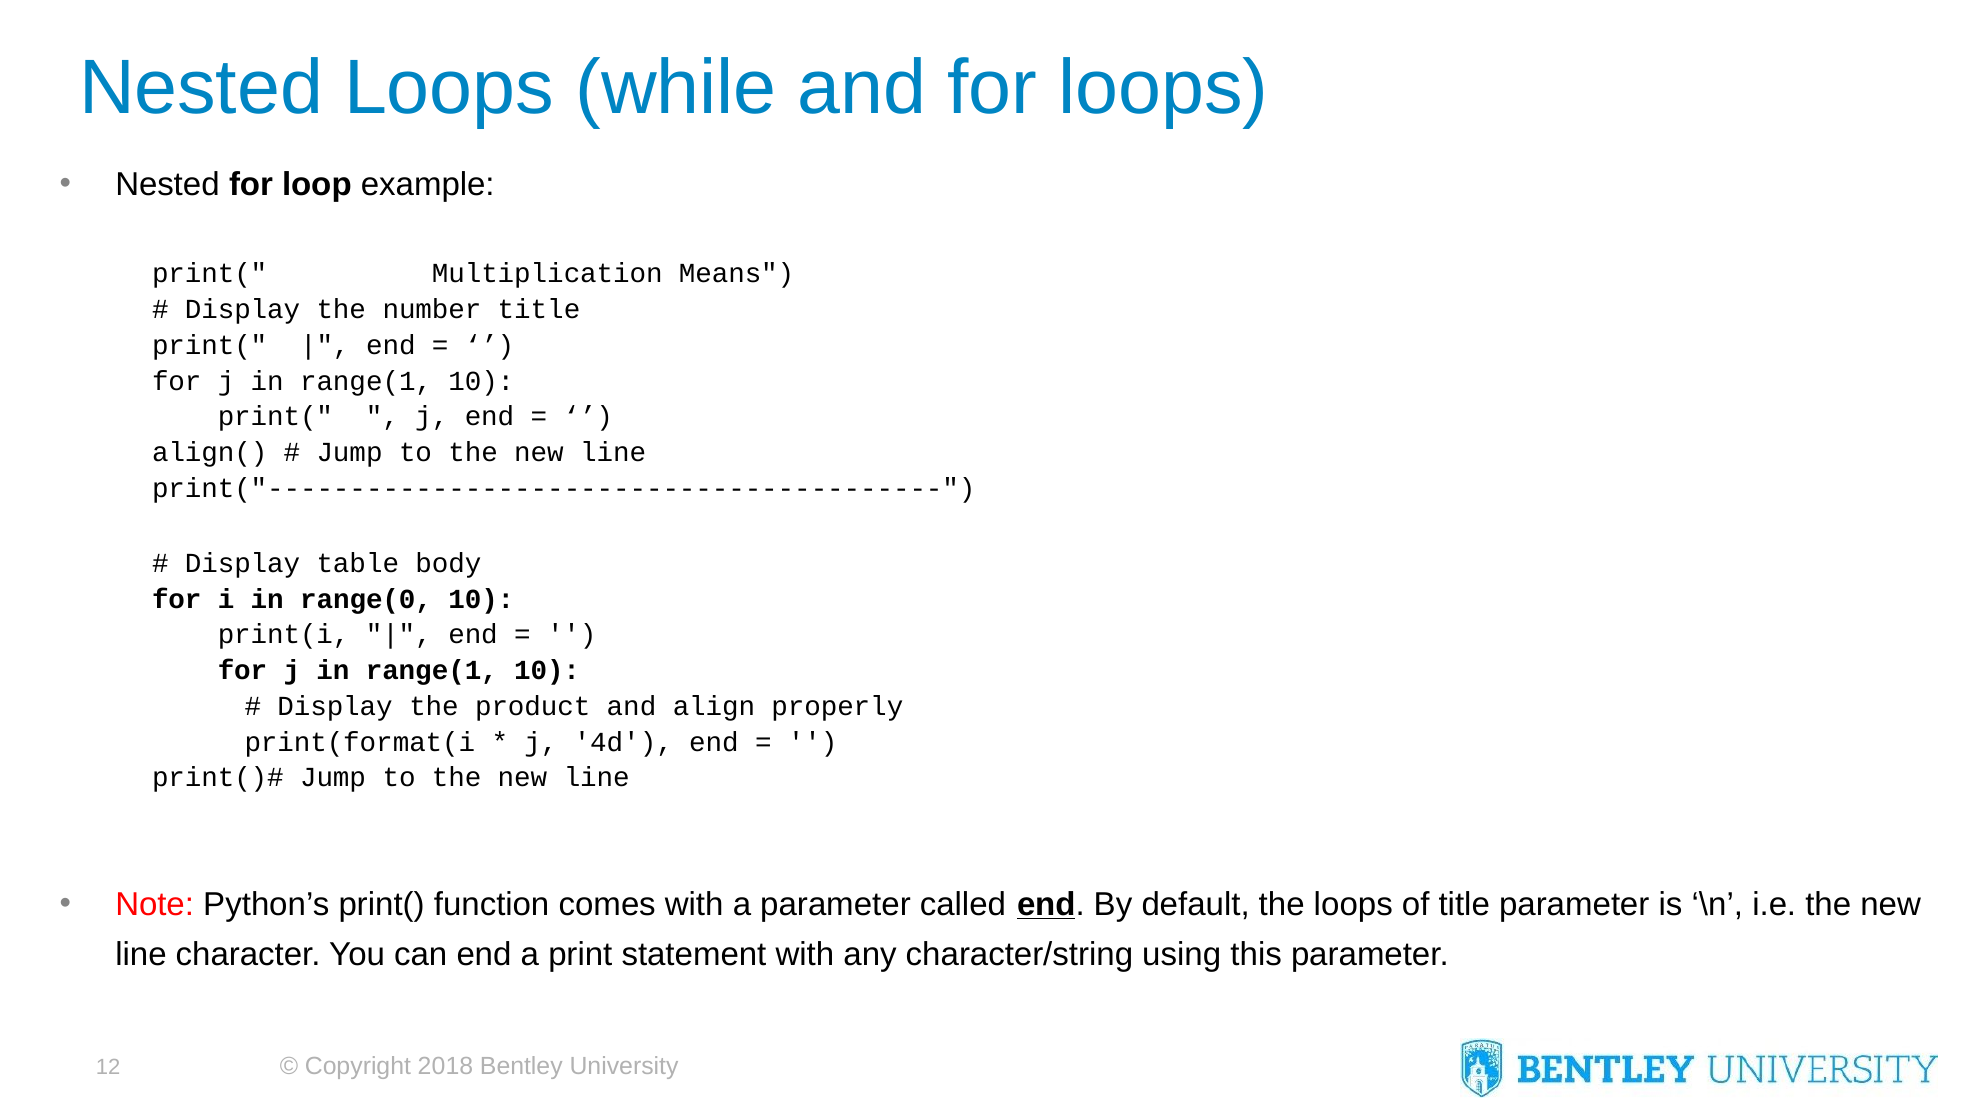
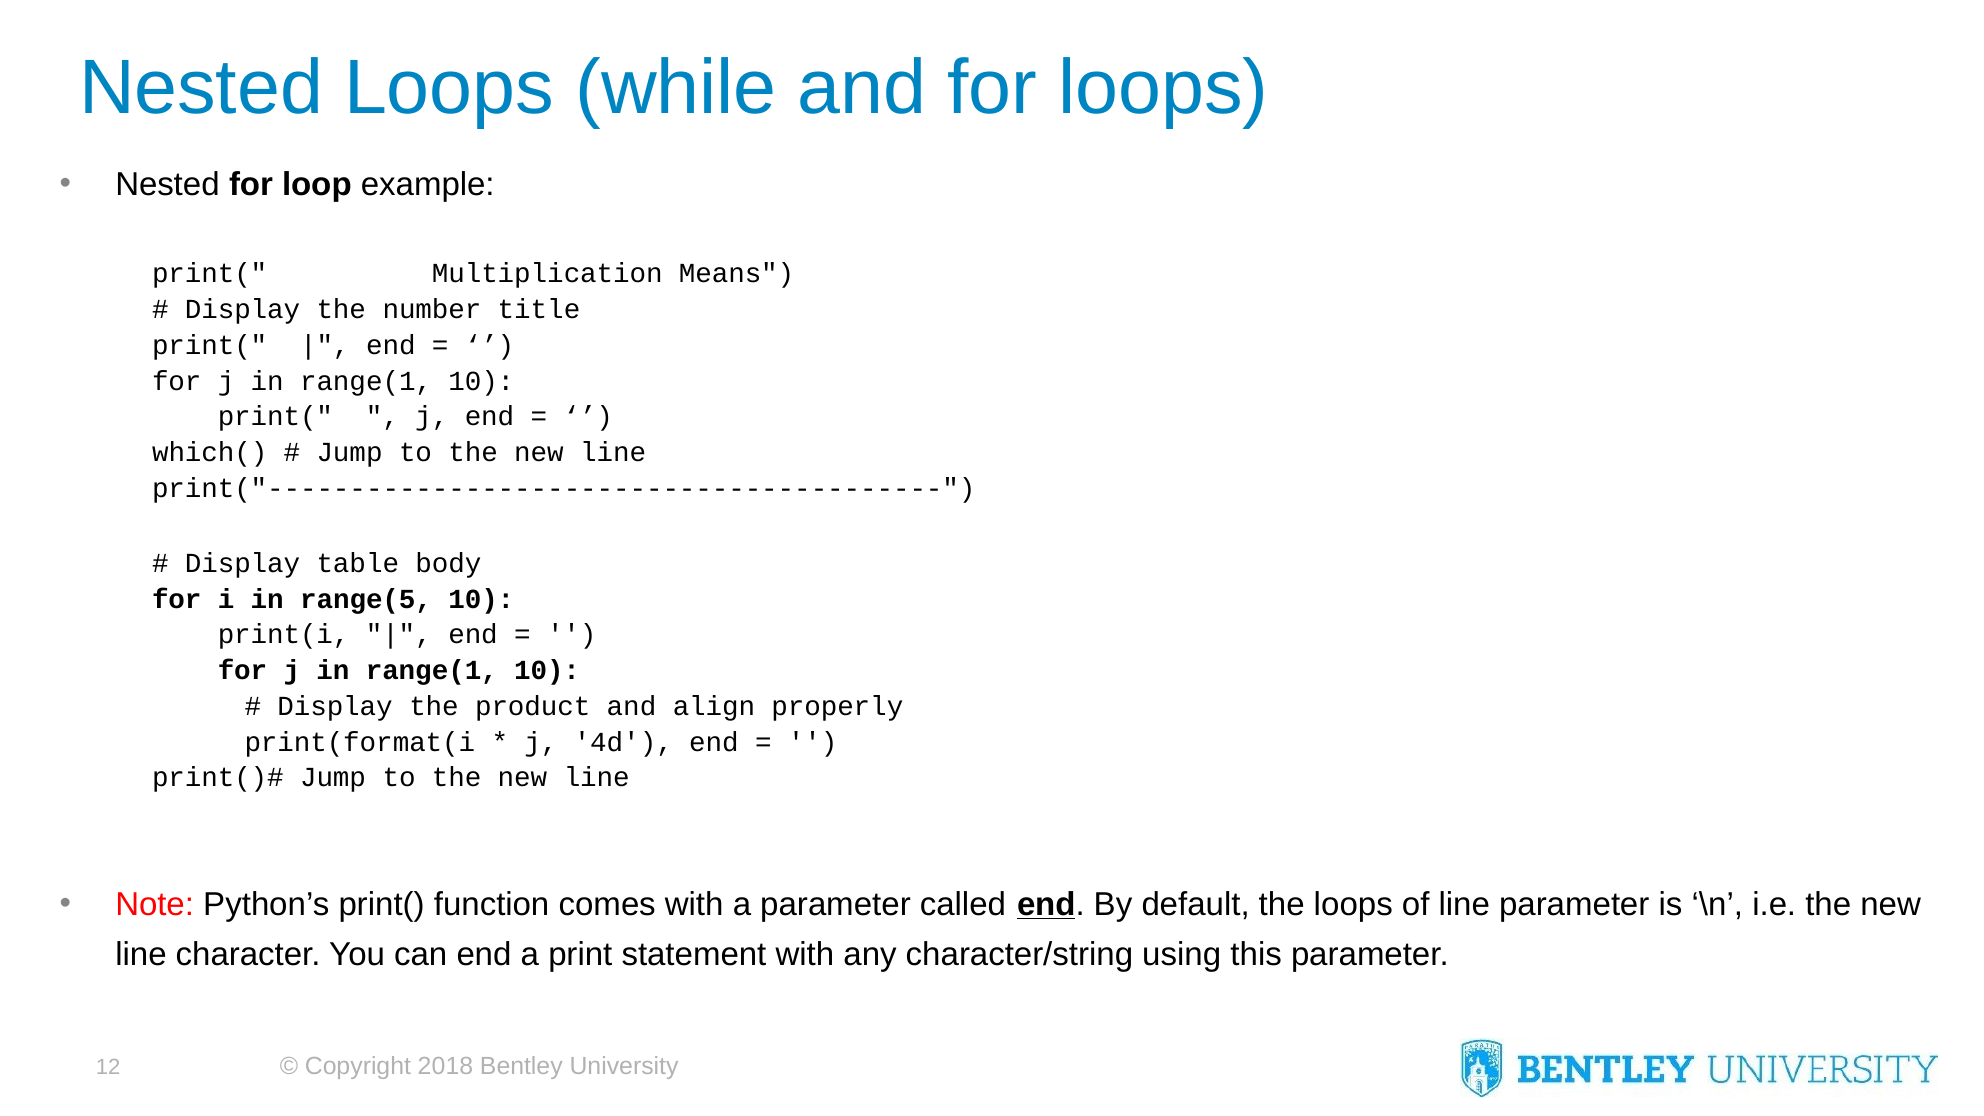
align(: align( -> which( (210, 452)
range(0: range(0 -> range(5 (366, 599)
of title: title -> line (1464, 904)
